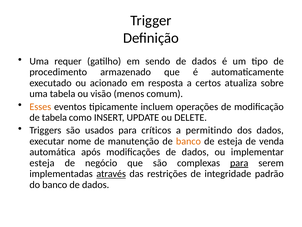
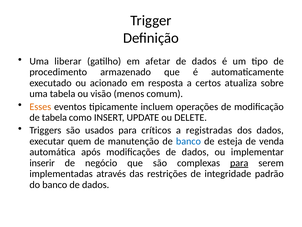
requer: requer -> liberar (68, 61)
sendo: sendo -> afetar (158, 61)
permitindo: permitindo -> registradas (209, 130)
nome: nome -> quem (79, 141)
banco colour: orange -> blue (188, 141)
esteja: esteja -> inserir (42, 163)
através underline: present -> none (111, 174)
